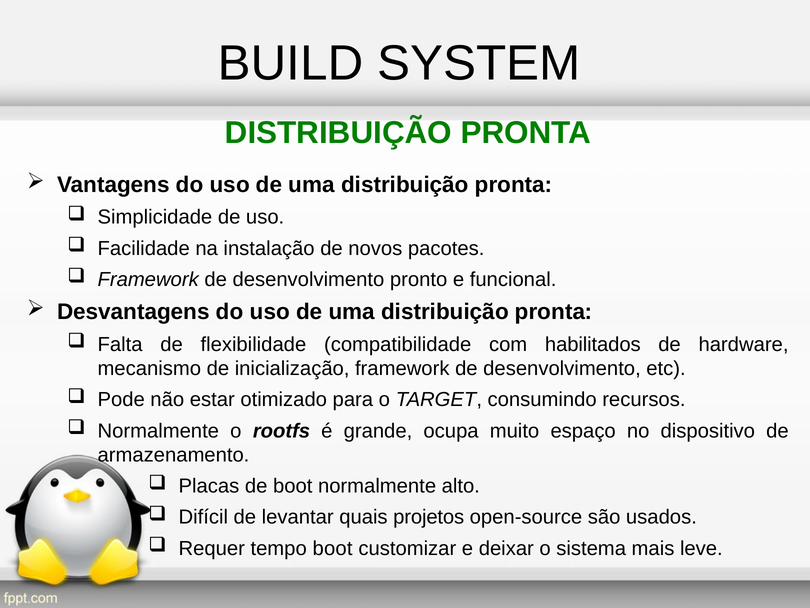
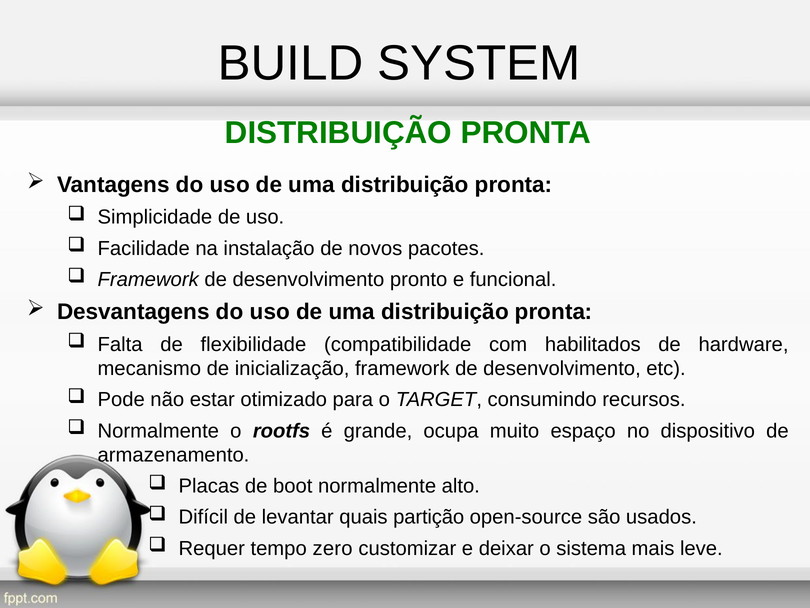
projetos: projetos -> partição (429, 517)
tempo boot: boot -> zero (333, 548)
